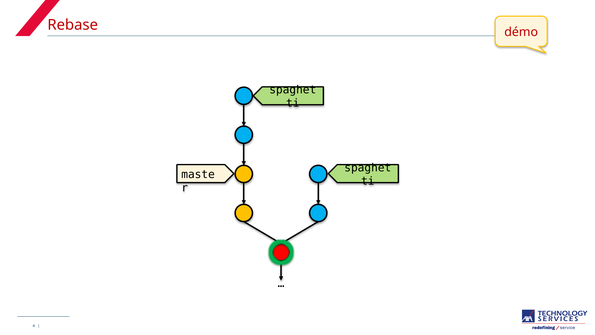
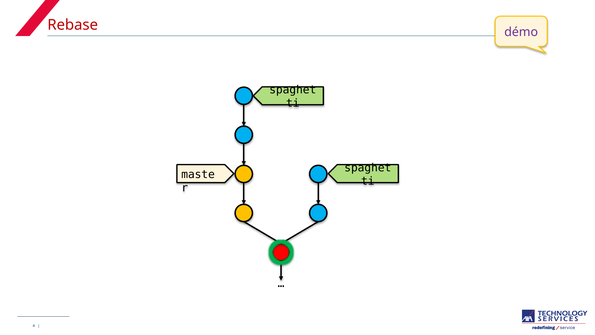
démo colour: red -> purple (521, 32)
